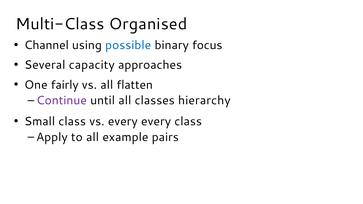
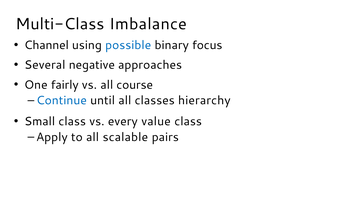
Organised: Organised -> Imbalance (148, 24)
capacity: capacity -> negative (92, 65)
flatten: flatten -> course (135, 85)
Continue colour: purple -> blue (61, 101)
every every: every -> value (156, 122)
example: example -> scalable (125, 137)
